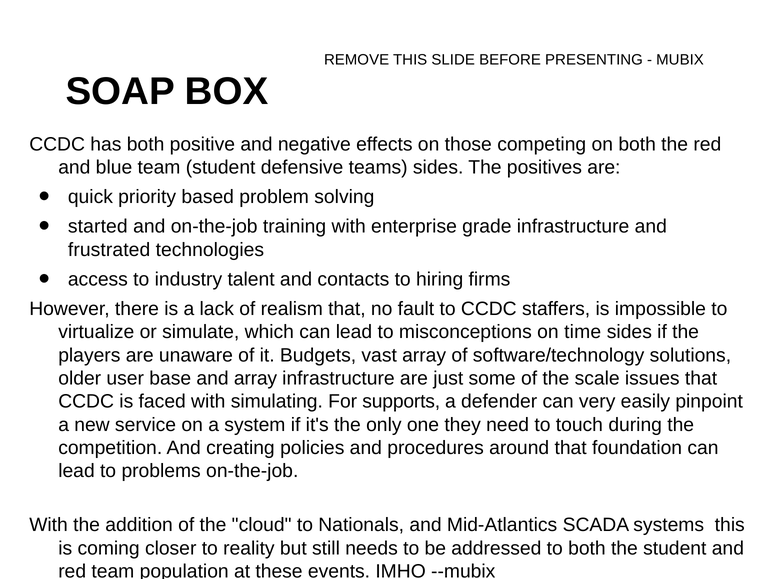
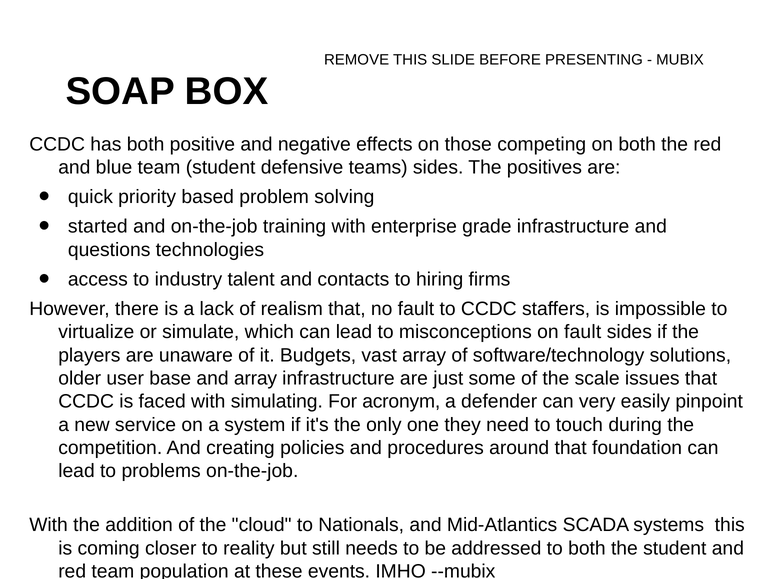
frustrated: frustrated -> questions (109, 250)
on time: time -> fault (583, 332)
supports: supports -> acronym (401, 402)
